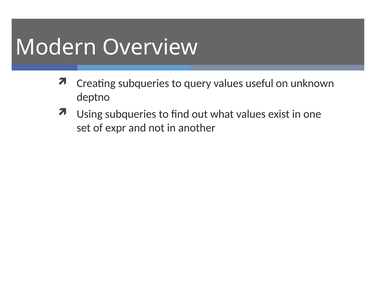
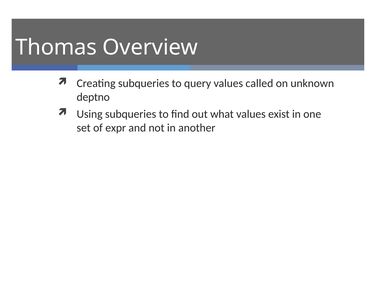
Modern: Modern -> Thomas (56, 47)
useful: useful -> called (259, 83)
